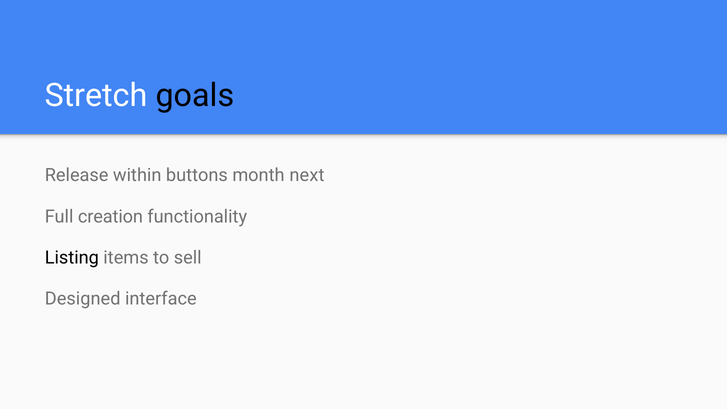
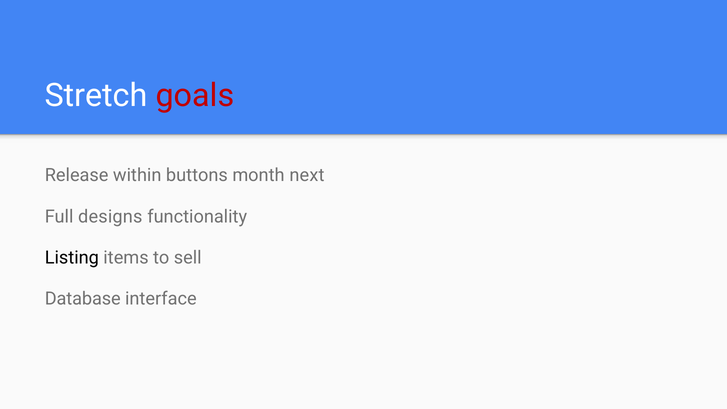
goals colour: black -> red (195, 95)
creation: creation -> designs (110, 217)
Designed: Designed -> Database (83, 299)
